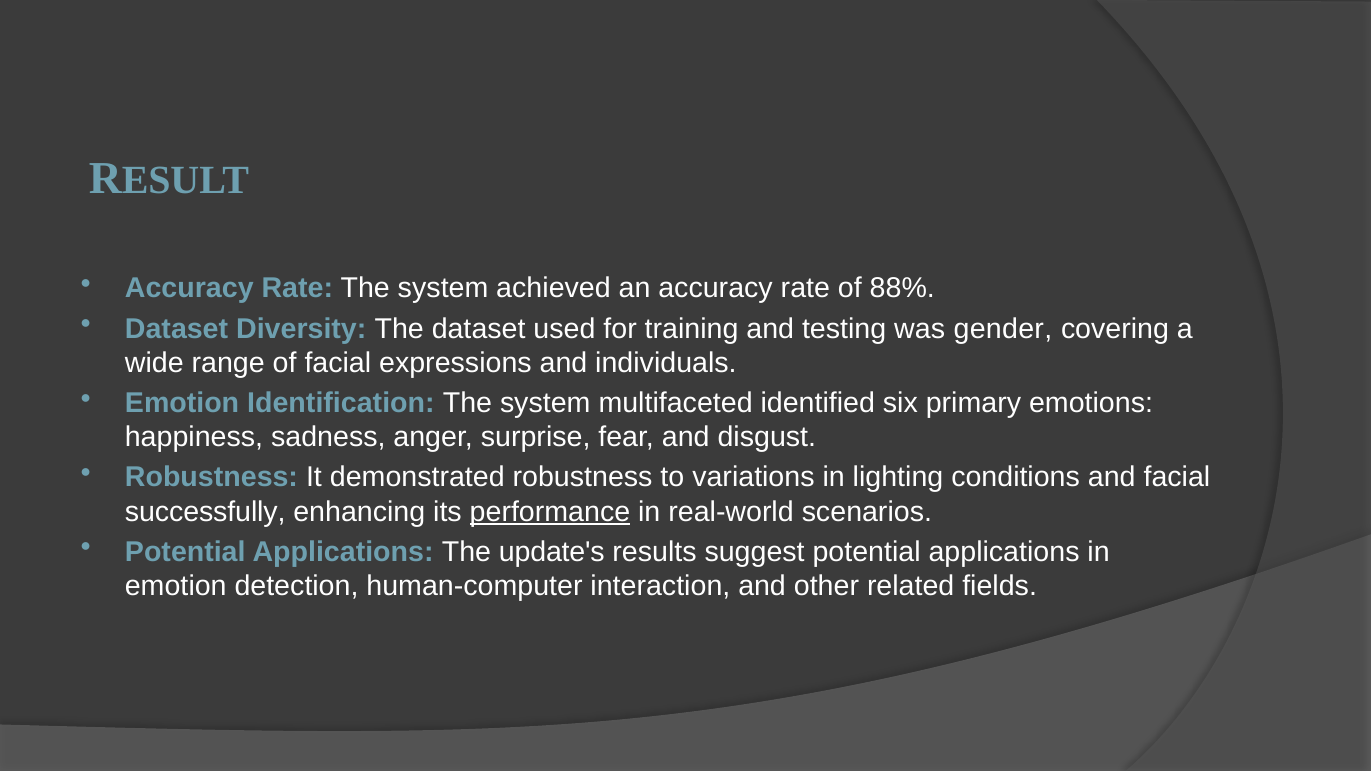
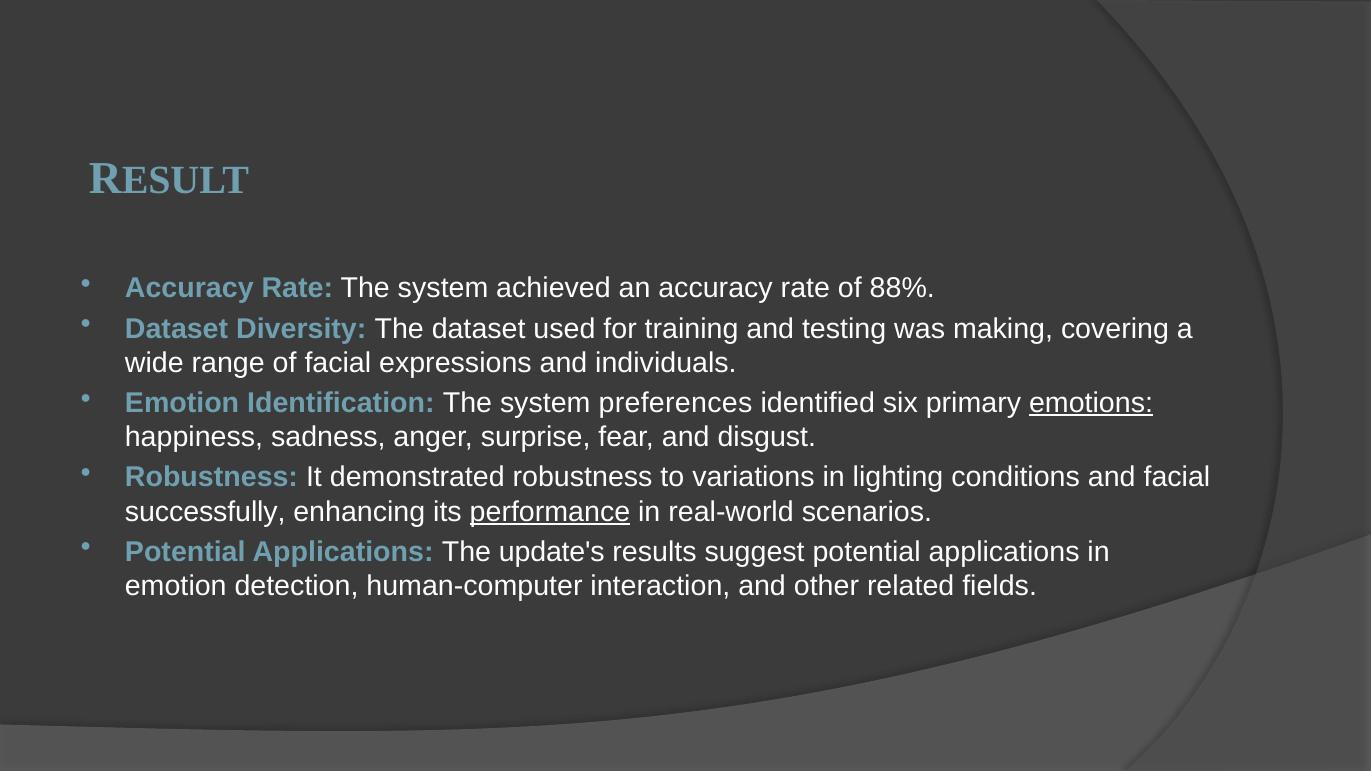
gender: gender -> making (1003, 329)
multifaceted: multifaceted -> preferences (675, 403)
emotions underline: none -> present (1091, 403)
